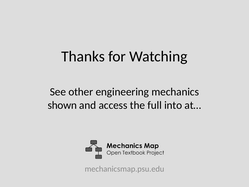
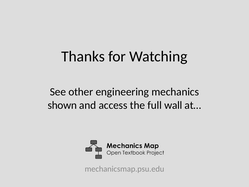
into: into -> wall (173, 105)
